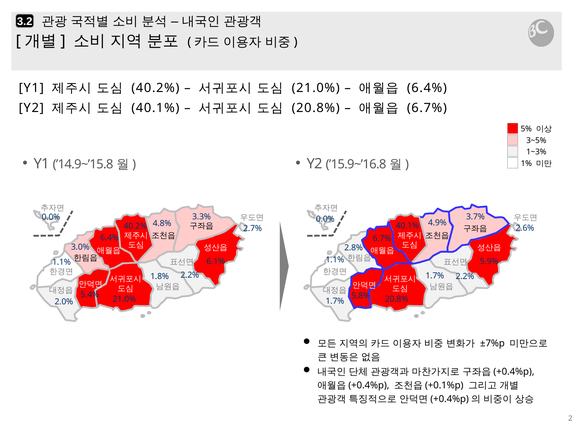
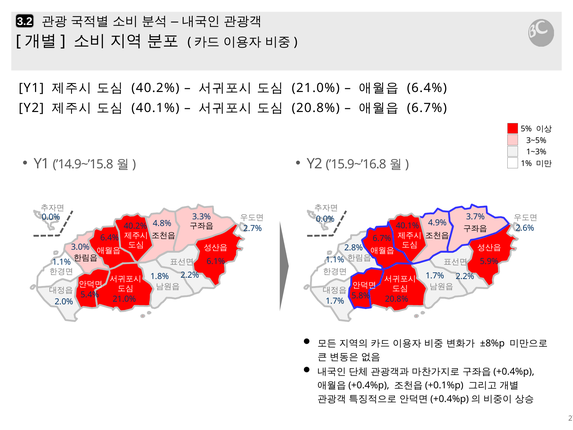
±7%p: ±7%p -> ±8%p (492, 343)
